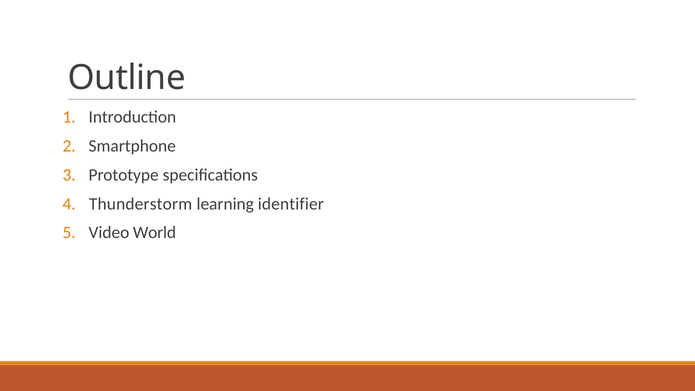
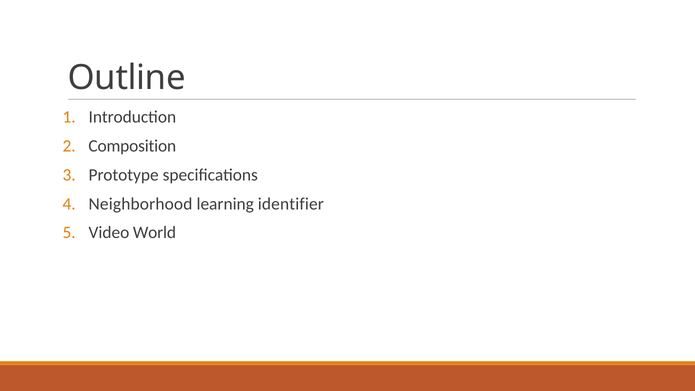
Smartphone: Smartphone -> Composition (132, 146)
Thunderstorm: Thunderstorm -> Neighborhood (141, 204)
